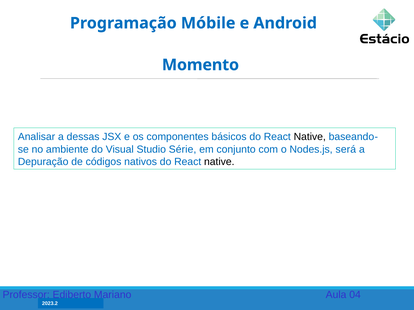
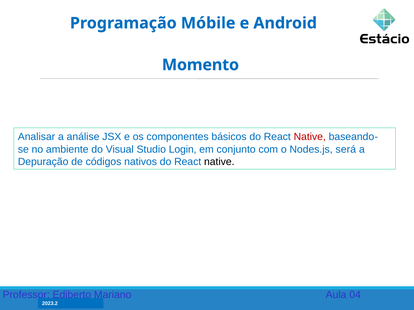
dessas: dessas -> análise (83, 137)
Native colour: black -> red (310, 137)
Série: Série -> Login (183, 150)
